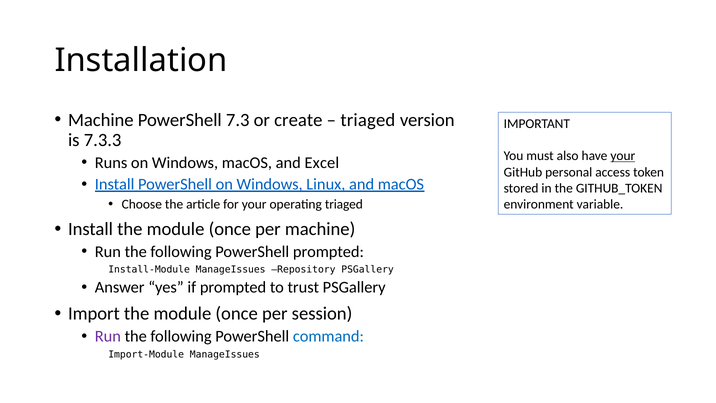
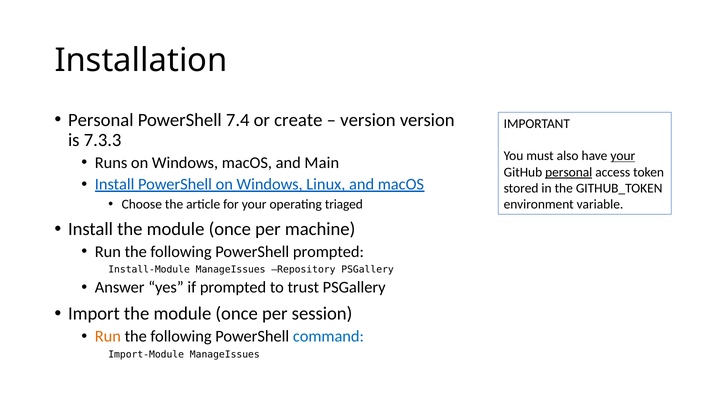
Machine: Machine -> Personal (101, 120)
7.3: 7.3 -> 7.4 (238, 120)
triaged: triaged -> version (368, 120)
Excel: Excel -> Main (322, 163)
personal underline: none -> present (569, 172)
Run colour: purple -> orange (108, 336)
